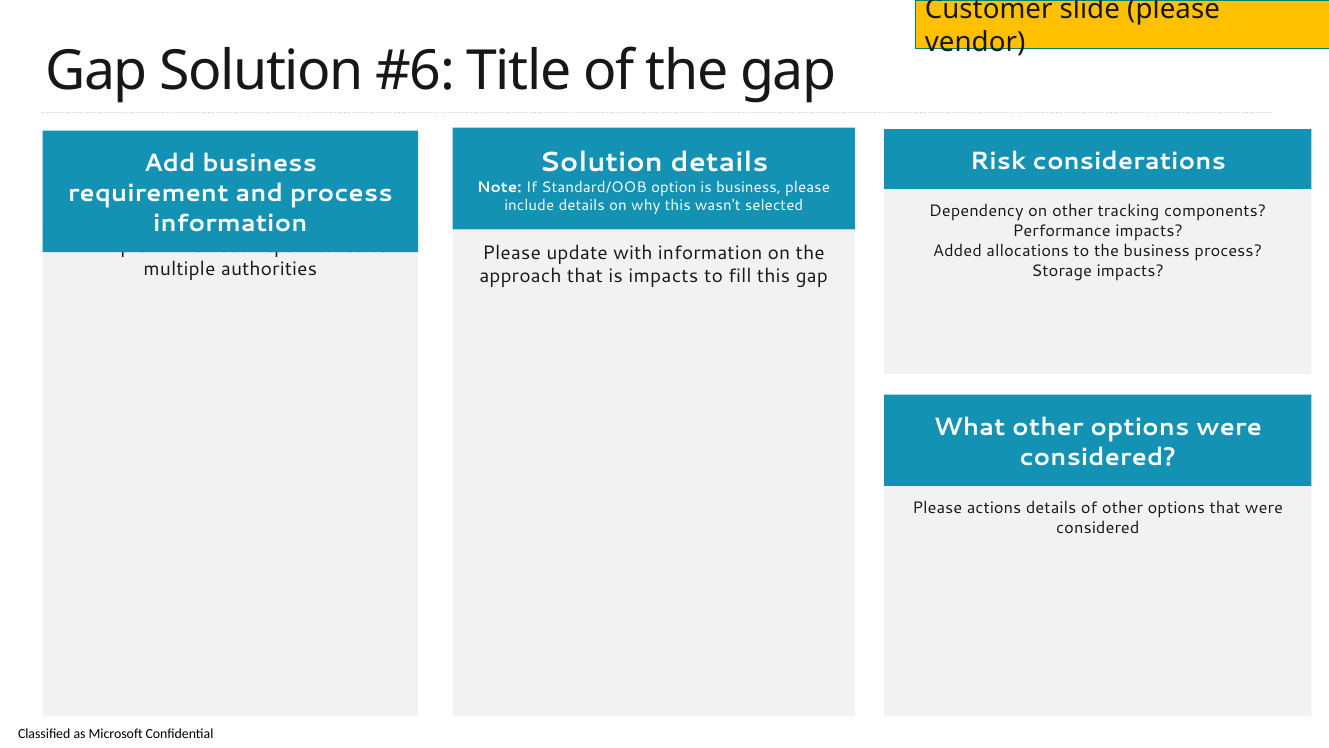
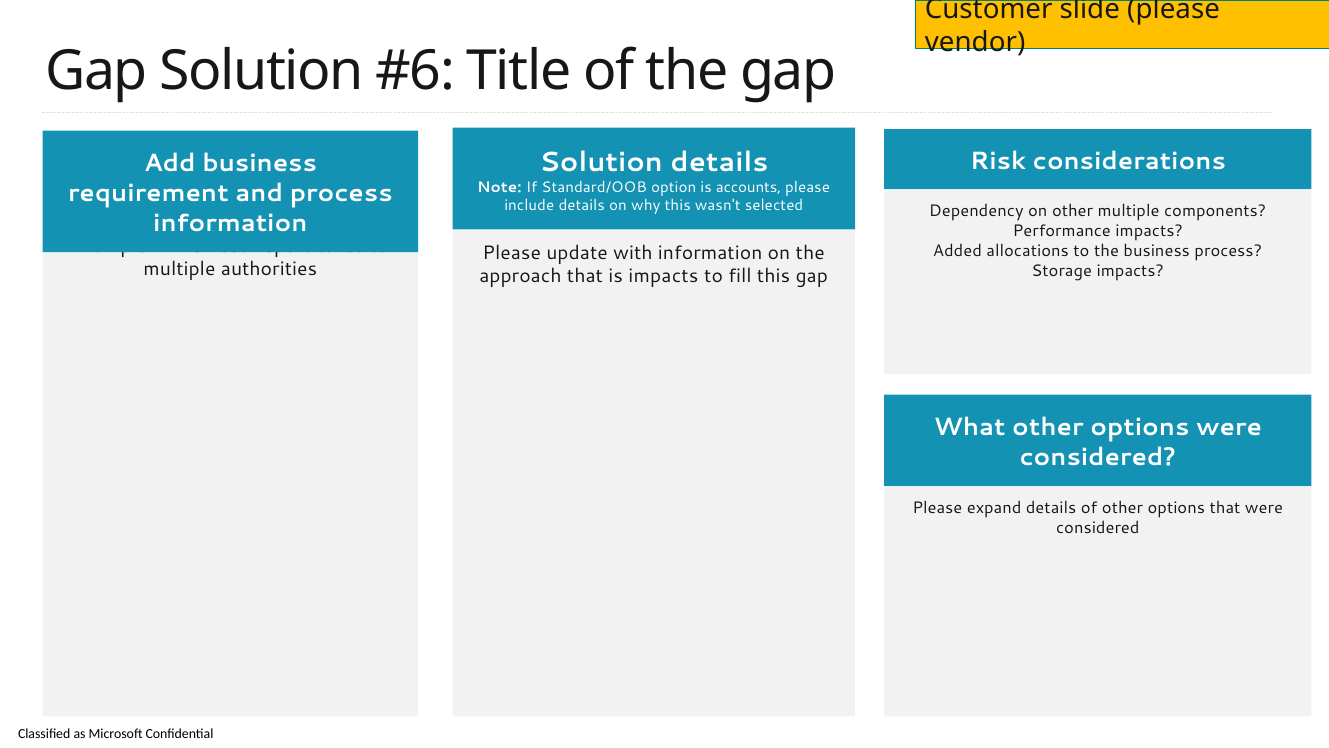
is business: business -> accounts (749, 187)
other tracking: tracking -> multiple (1129, 211)
actions: actions -> expand (994, 508)
